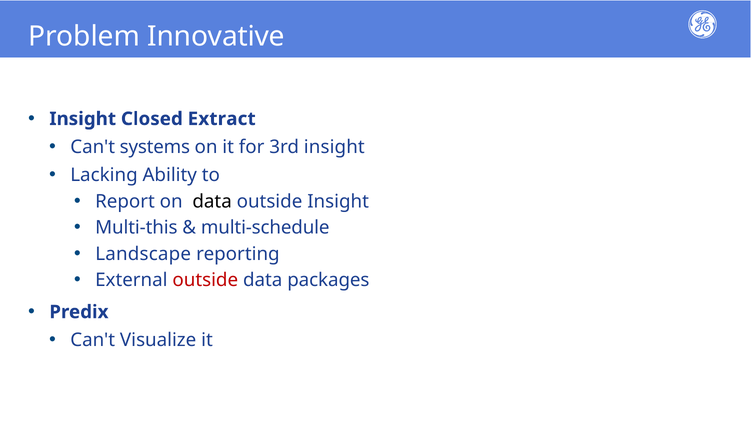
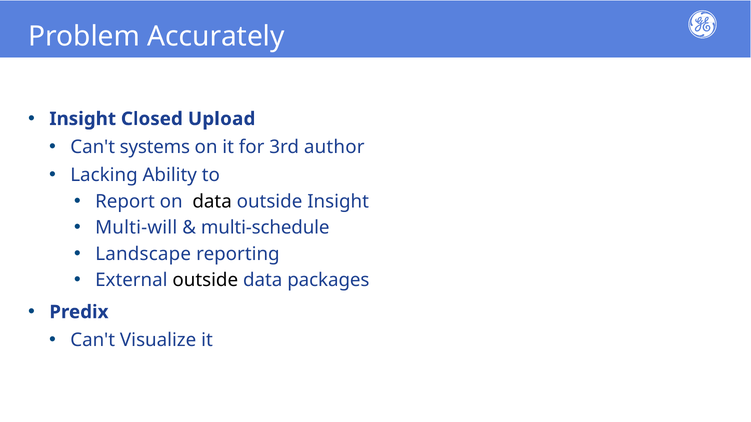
Innovative: Innovative -> Accurately (216, 37)
Extract: Extract -> Upload (222, 119)
3rd insight: insight -> author (334, 147)
Multi-this: Multi-this -> Multi-will (136, 228)
outside colour: red -> black (205, 280)
